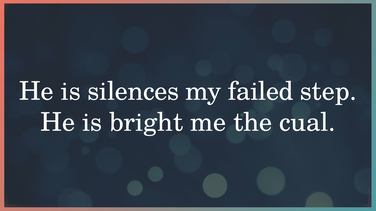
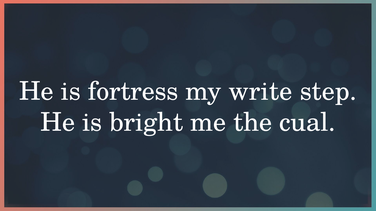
silences: silences -> fortress (133, 92)
failed: failed -> write (260, 92)
